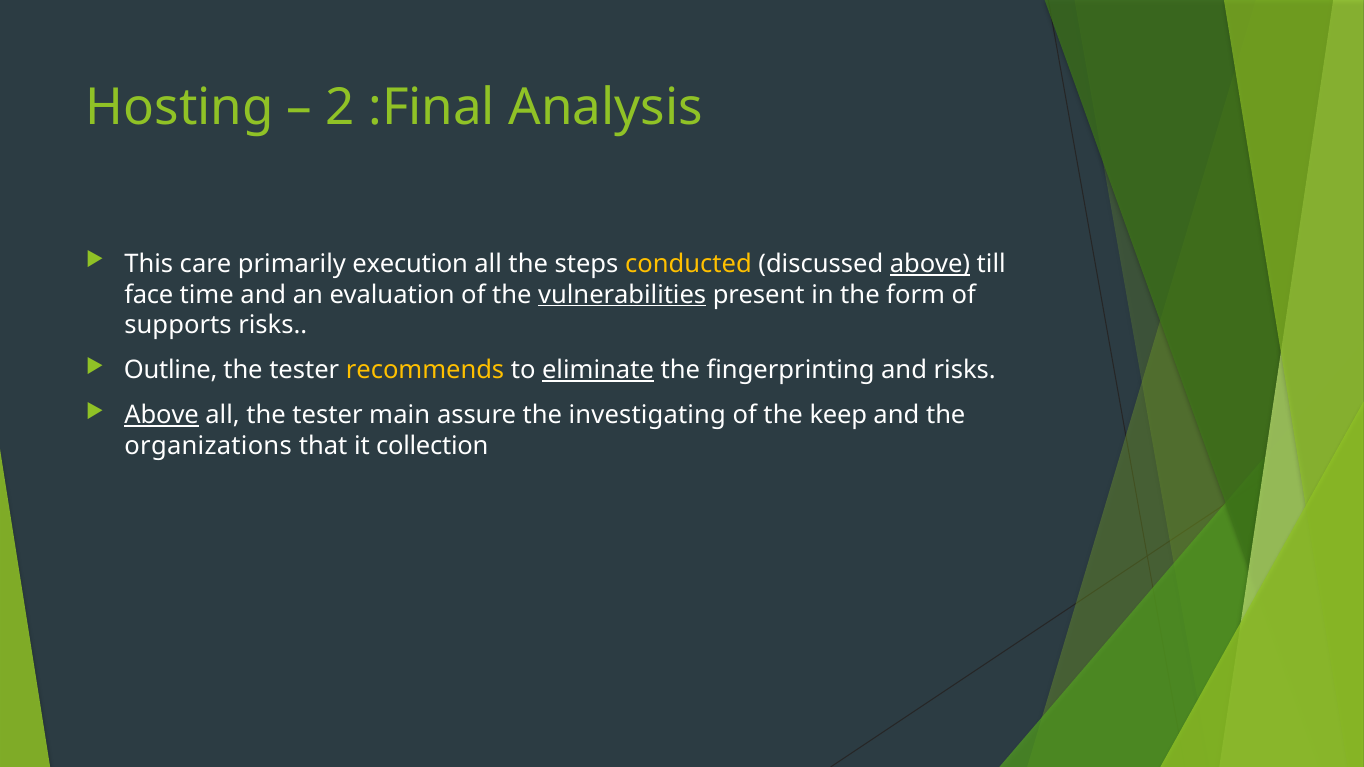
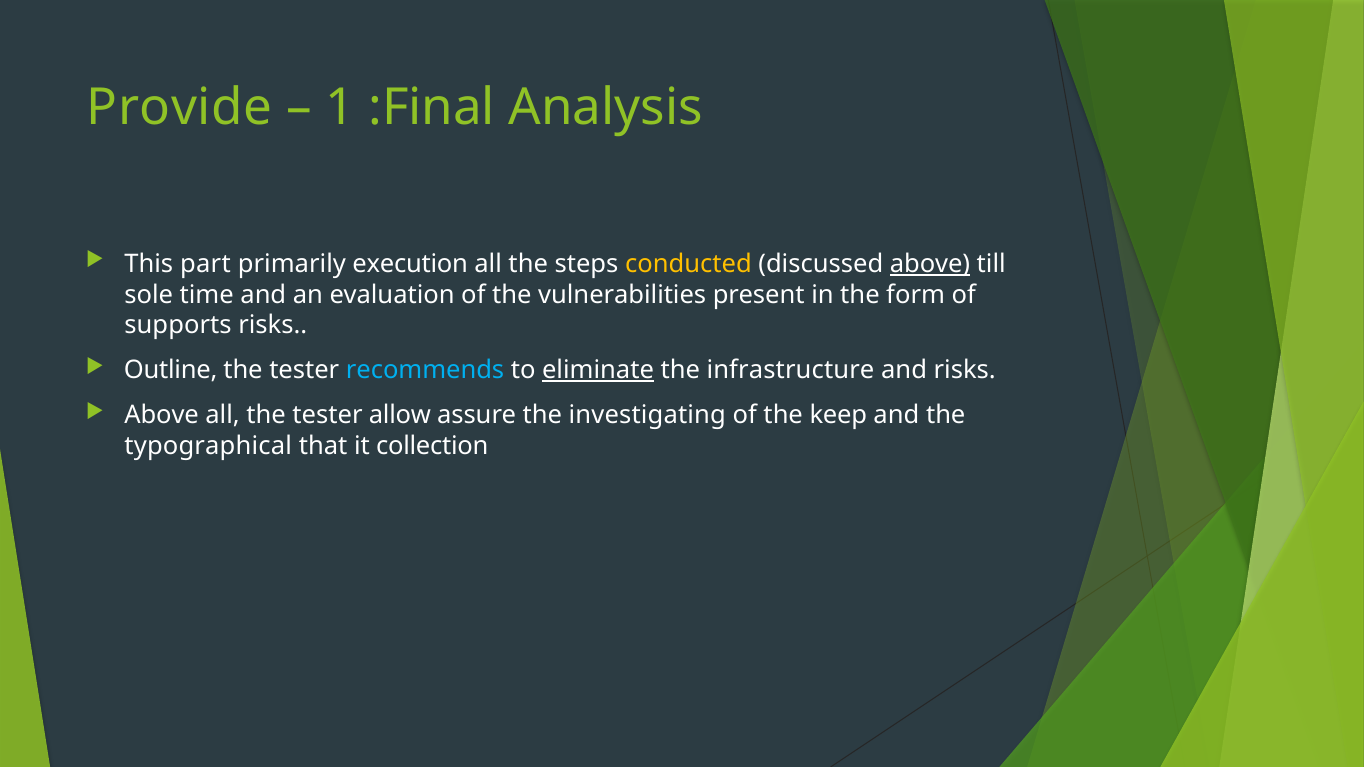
Hosting: Hosting -> Provide (180, 108)
2: 2 -> 1 (340, 108)
care: care -> part (205, 264)
face: face -> sole (149, 295)
vulnerabilities underline: present -> none (622, 295)
recommends colour: yellow -> light blue (425, 370)
fingerprinting: fingerprinting -> infrastructure (790, 370)
Above underline: present -> none (162, 415)
main: main -> allow (400, 415)
organizations: organizations -> typographical (208, 446)
